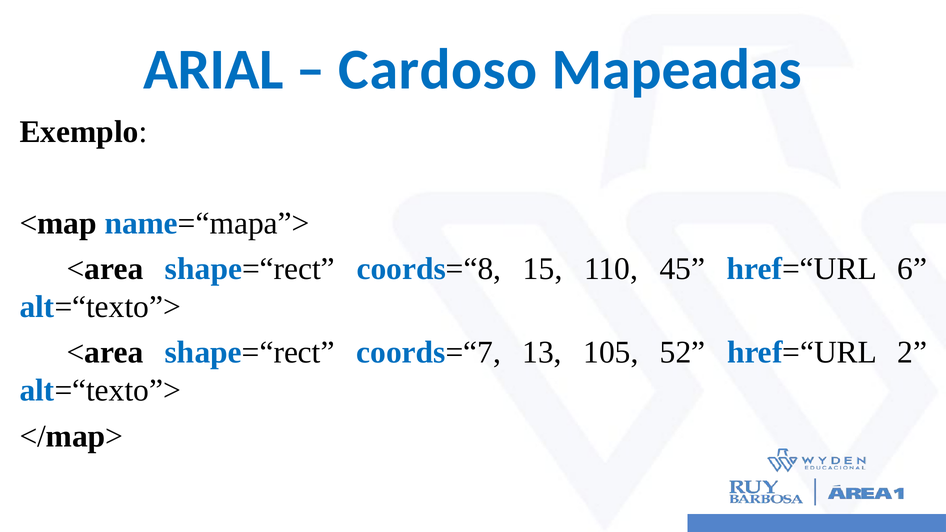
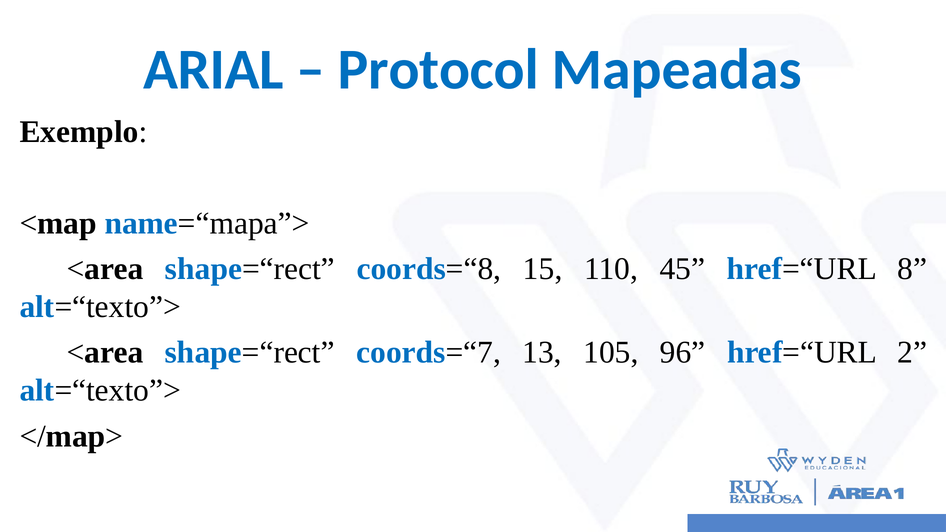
Cardoso: Cardoso -> Protocol (438, 70)
6: 6 -> 8 (912, 269)
52: 52 -> 96 (683, 353)
